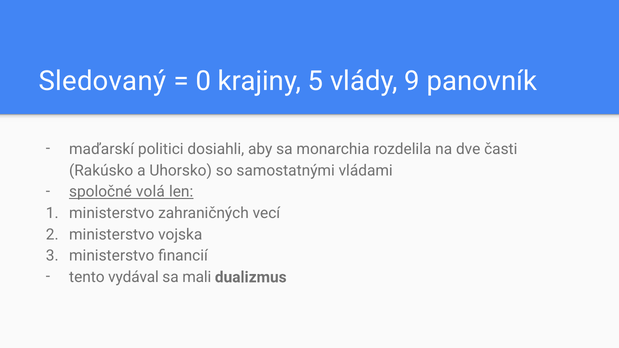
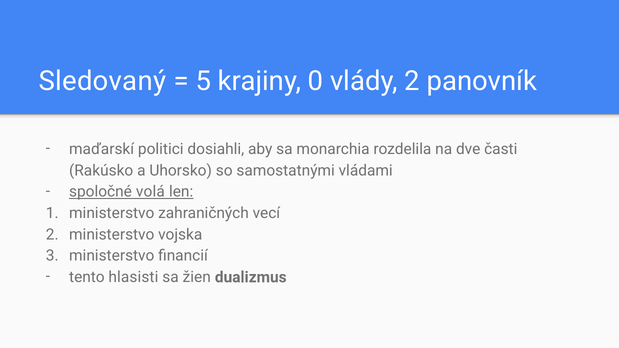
0: 0 -> 5 (203, 81)
5: 5 -> 0 (316, 81)
vlády 9: 9 -> 2 (412, 81)
vydával: vydával -> hlasisti (133, 277)
mali: mali -> žien (197, 277)
